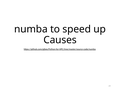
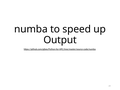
Causes: Causes -> Output (60, 40)
